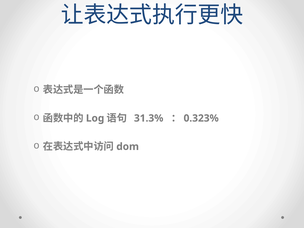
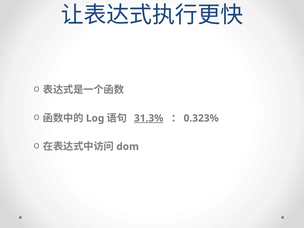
31.3% underline: none -> present (149, 118)
